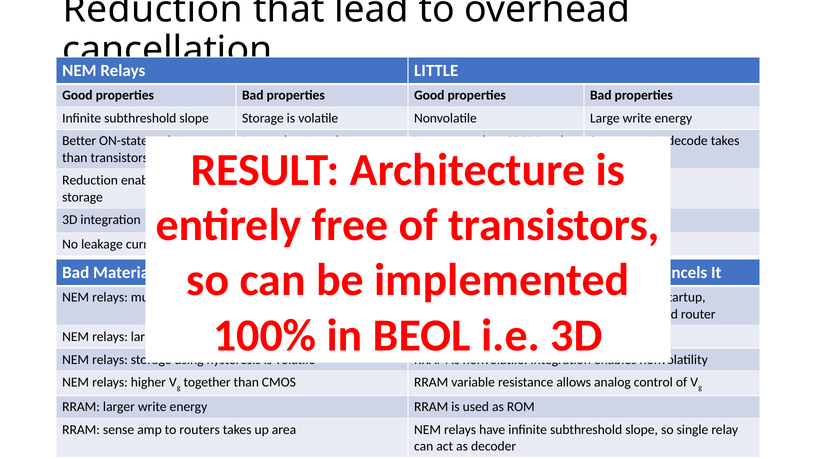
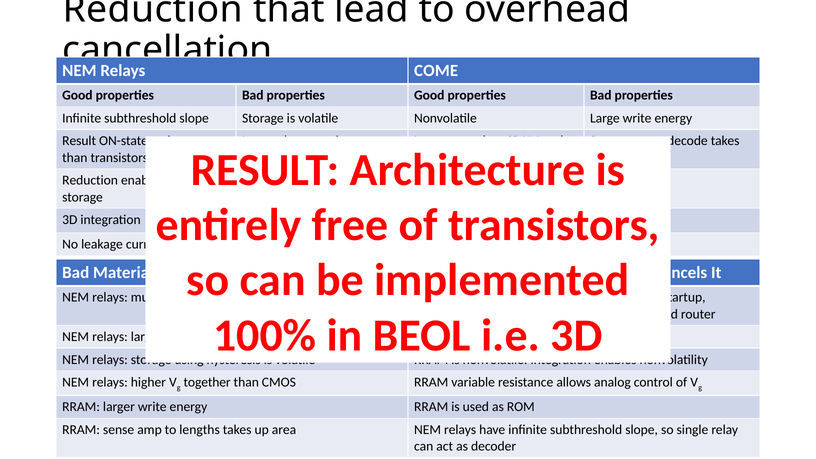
LITTLE: LITTLE -> COME (436, 71)
Better: Better -> Result (79, 141)
routers: routers -> lengths (200, 430)
